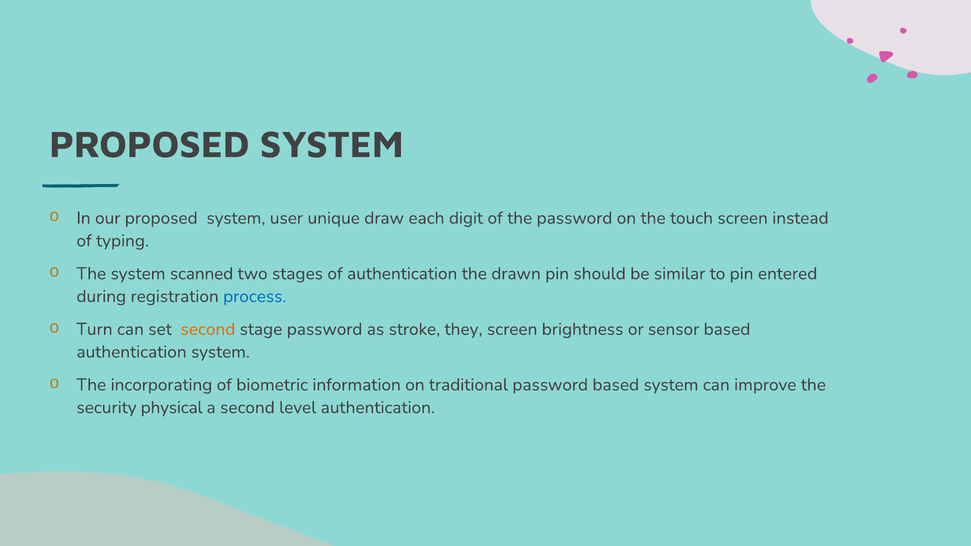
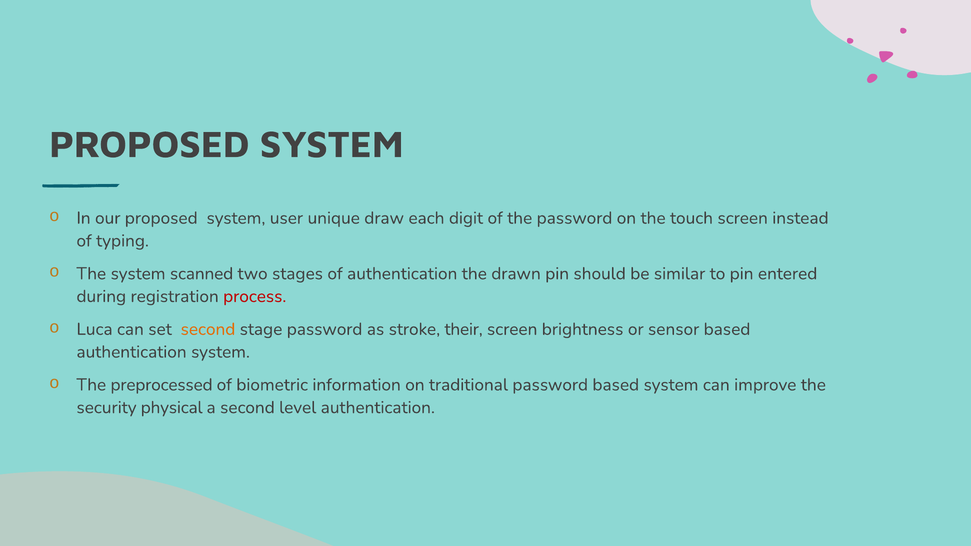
process colour: blue -> red (255, 296)
Turn: Turn -> Luca (95, 329)
they: they -> their (464, 329)
incorporating: incorporating -> preprocessed (162, 385)
